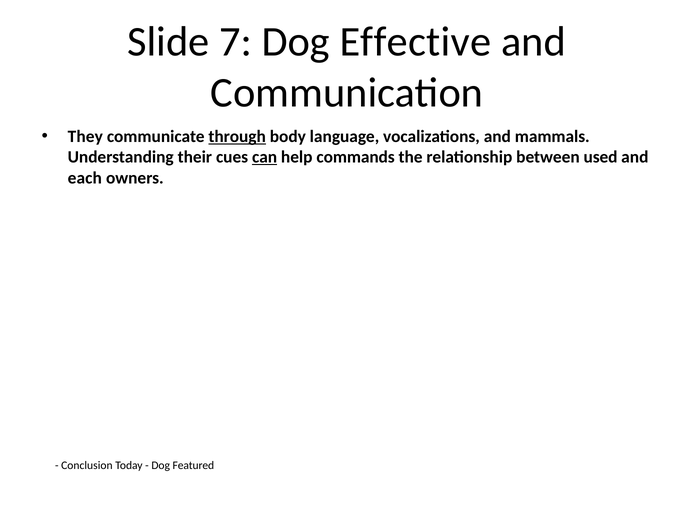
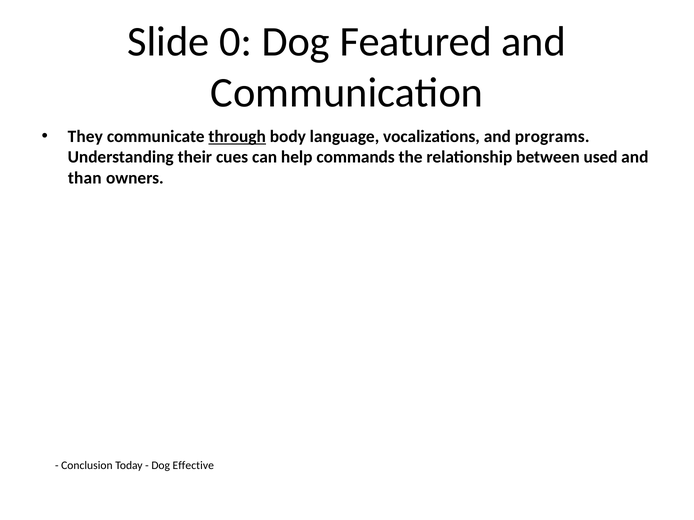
7: 7 -> 0 (236, 42)
Effective: Effective -> Featured (416, 42)
mammals: mammals -> programs (552, 137)
can underline: present -> none (265, 157)
each: each -> than (85, 178)
Featured: Featured -> Effective (193, 466)
